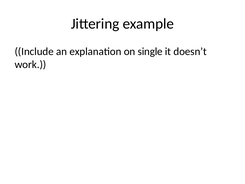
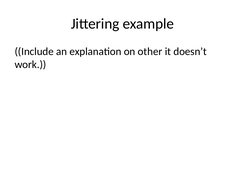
single: single -> other (150, 51)
